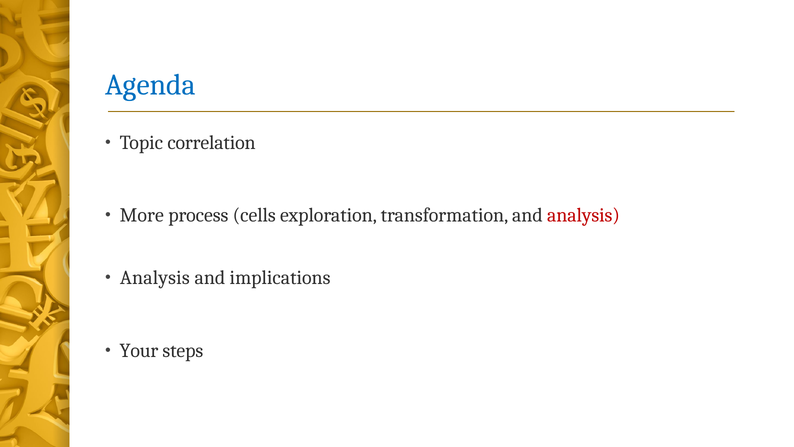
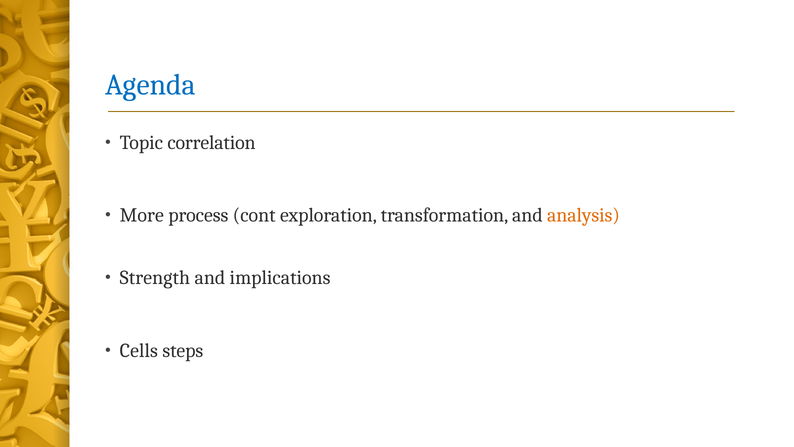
cells: cells -> cont (254, 215)
analysis colour: red -> orange (583, 215)
Analysis: Analysis -> Strength (155, 278)
Your: Your -> Cells (139, 350)
